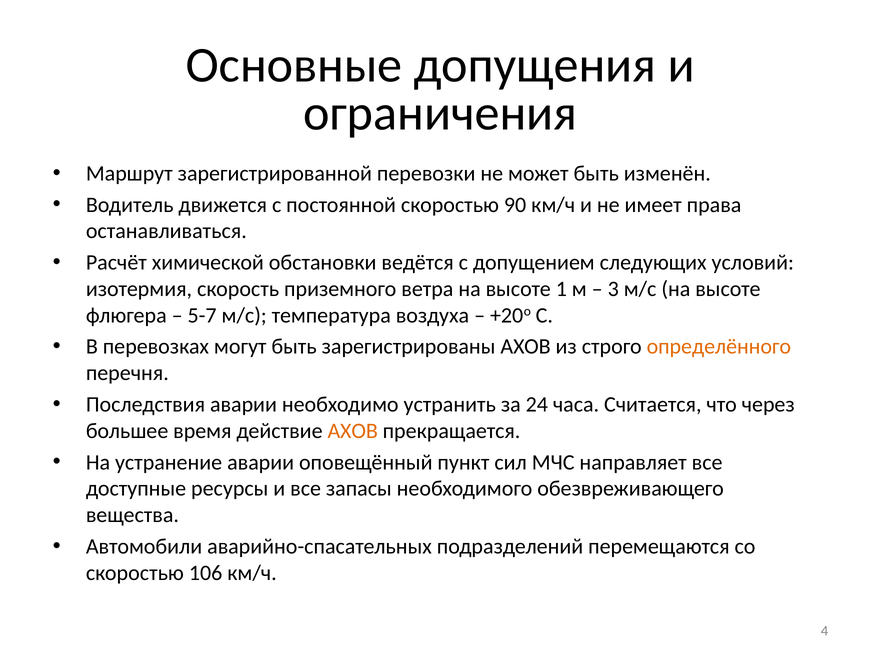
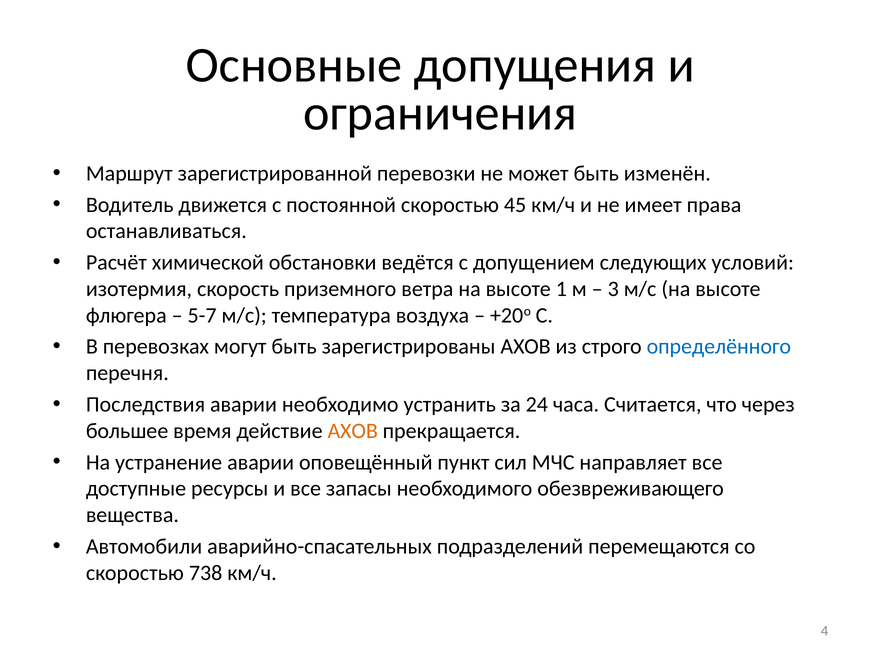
90: 90 -> 45 (515, 205)
определённого colour: orange -> blue (719, 347)
106: 106 -> 738 (206, 573)
